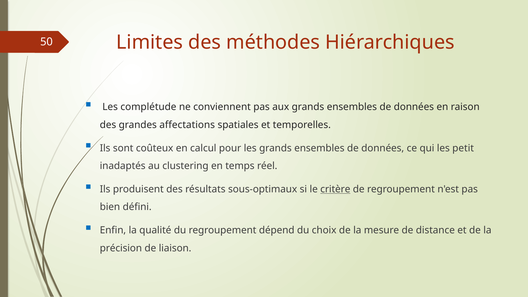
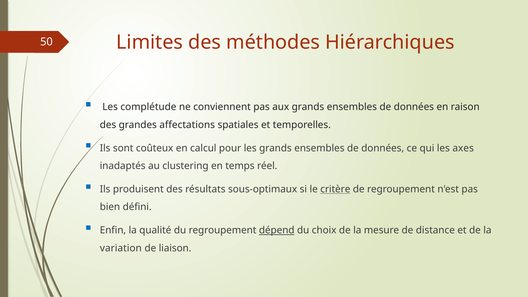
petit: petit -> axes (463, 148)
dépend underline: none -> present (277, 230)
précision: précision -> variation (121, 248)
